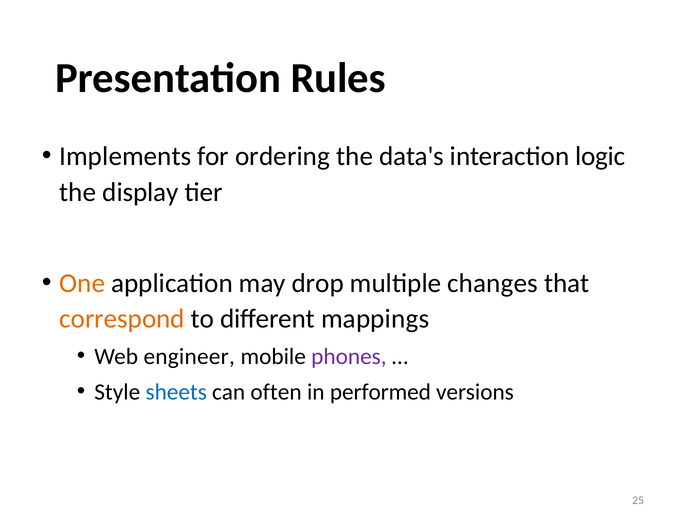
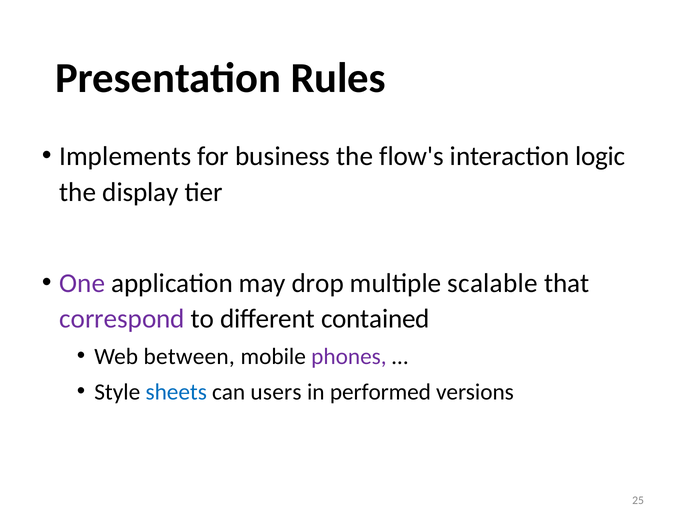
ordering: ordering -> business (283, 156)
data's: data's -> flow's (412, 156)
One colour: orange -> purple (82, 283)
changes: changes -> scalable (493, 283)
correspond colour: orange -> purple (122, 319)
mappings: mappings -> contained (375, 319)
engineer: engineer -> between (189, 357)
often: often -> users (276, 392)
